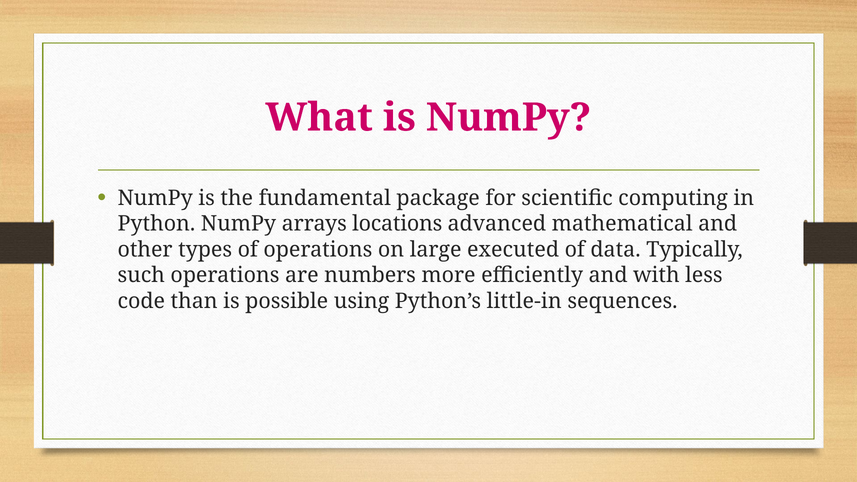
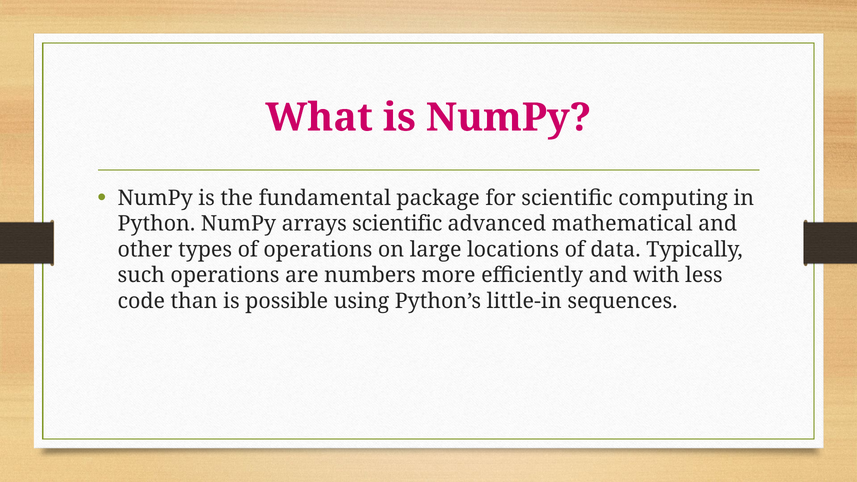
arrays locations: locations -> scientific (397, 224)
executed: executed -> locations (513, 250)
